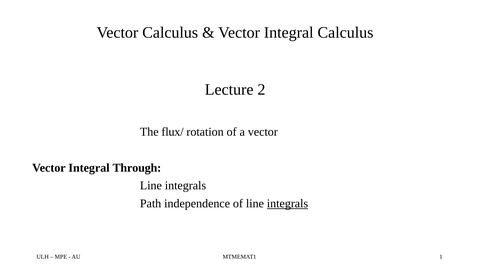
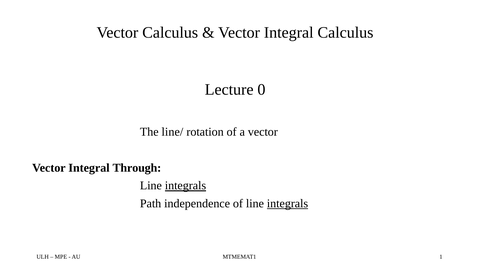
2: 2 -> 0 (261, 90)
flux/: flux/ -> line/ (172, 132)
integrals underline: none -> present (185, 186)
